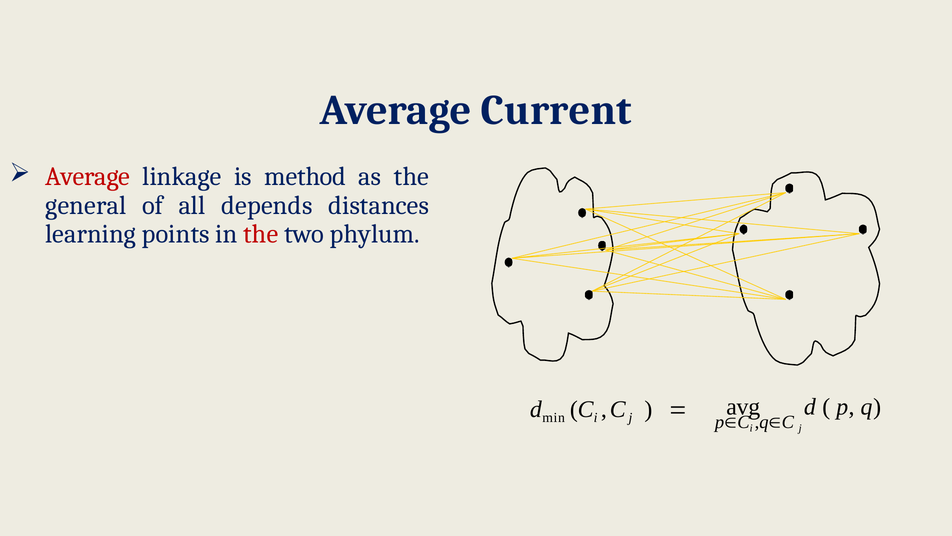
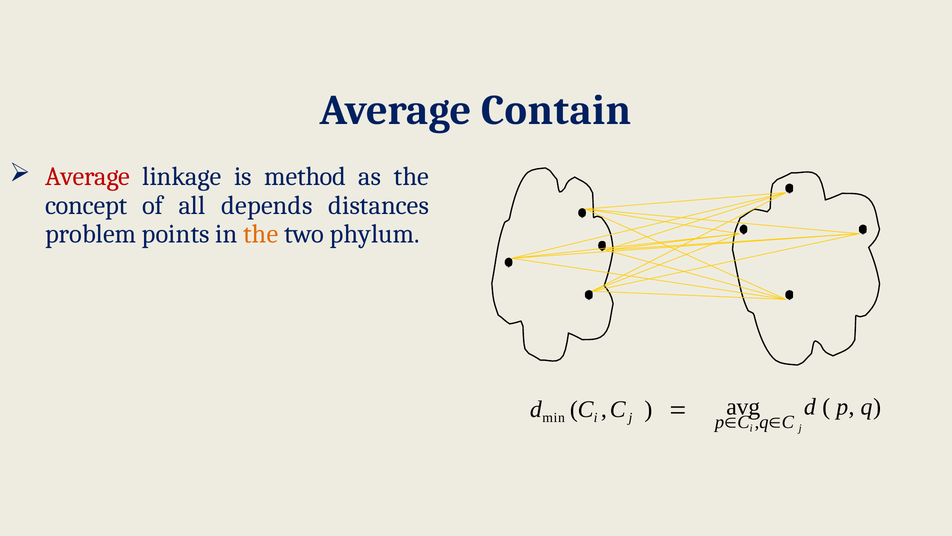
Current: Current -> Contain (556, 110)
general: general -> concept (86, 205)
learning: learning -> problem (91, 234)
the colour: red -> orange (261, 234)
